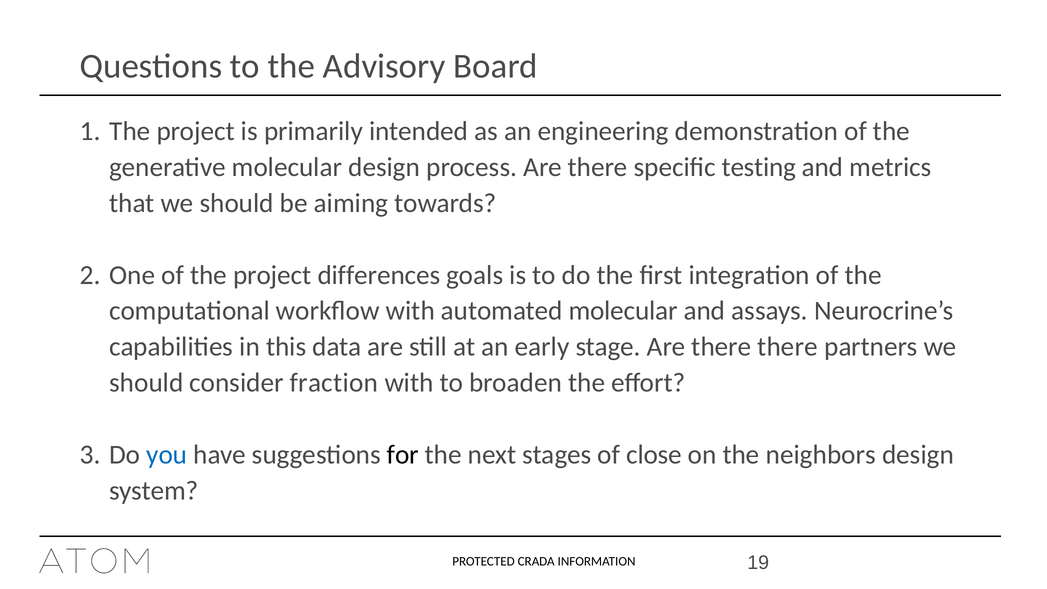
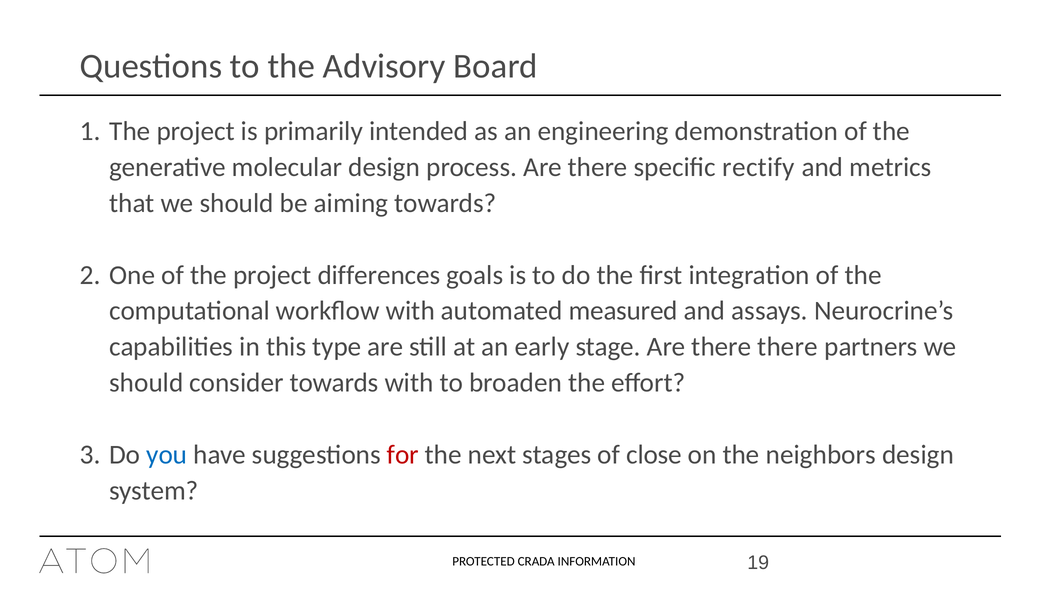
testing: testing -> rectify (759, 167)
automated molecular: molecular -> measured (623, 311)
data: data -> type (337, 347)
consider fraction: fraction -> towards (334, 383)
for colour: black -> red (403, 455)
